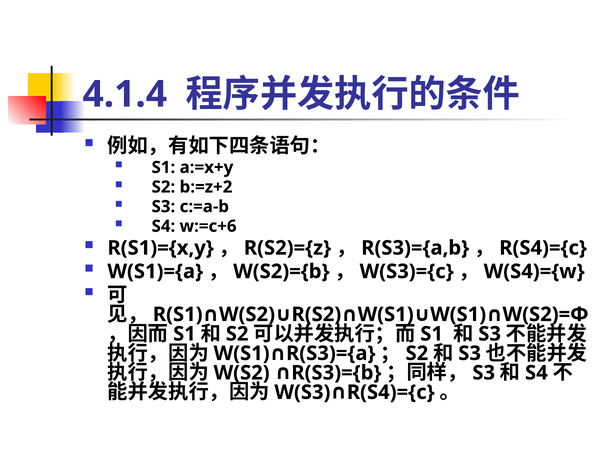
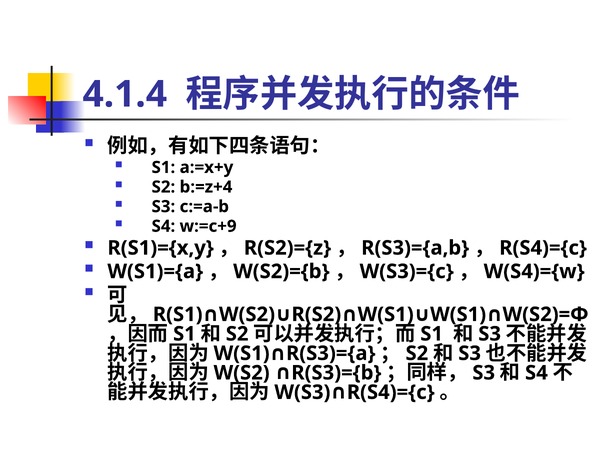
b:=z+2: b:=z+2 -> b:=z+4 (206, 187)
w:=c+6: w:=c+6 -> w:=c+9 (208, 226)
